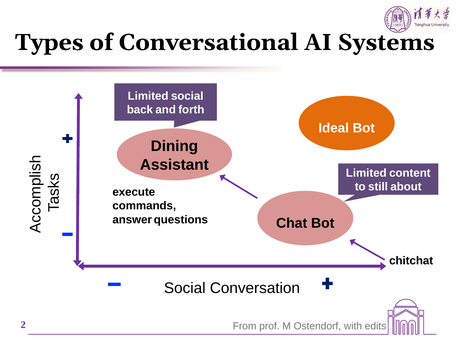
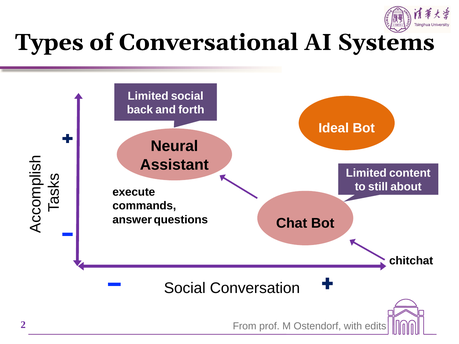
Dining: Dining -> Neural (174, 146)
